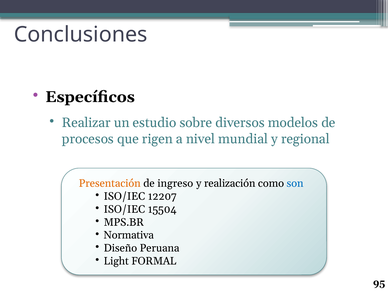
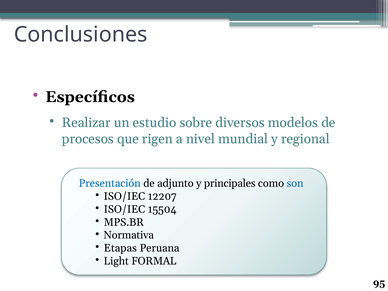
Presentación colour: orange -> blue (110, 183)
ingreso: ingreso -> adjunto (175, 183)
realización: realización -> principales (230, 183)
Diseño: Diseño -> Etapas (120, 248)
